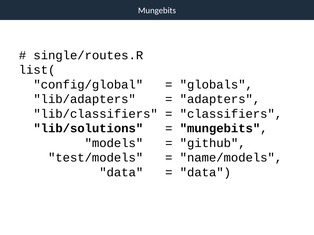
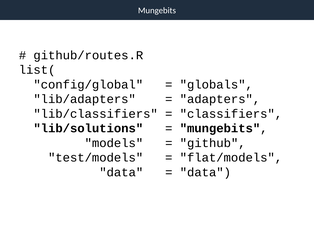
single/routes.R: single/routes.R -> github/routes.R (88, 55)
name/models: name/models -> flat/models (231, 158)
